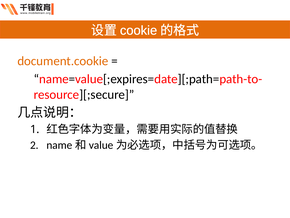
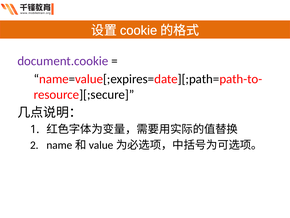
document.cookie colour: orange -> purple (63, 61)
